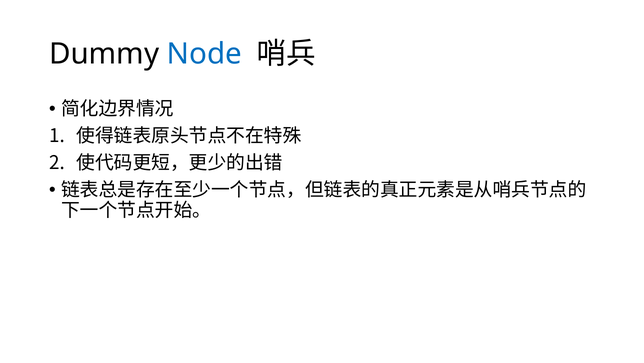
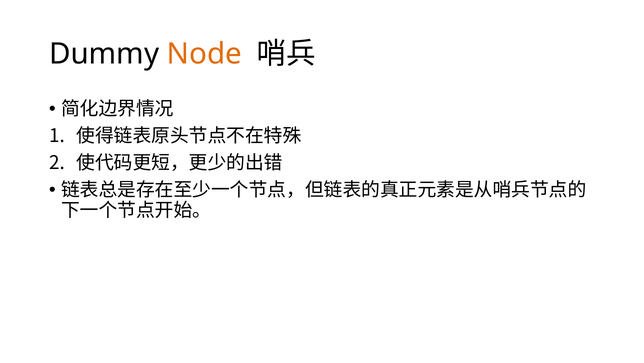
Node colour: blue -> orange (204, 54)
